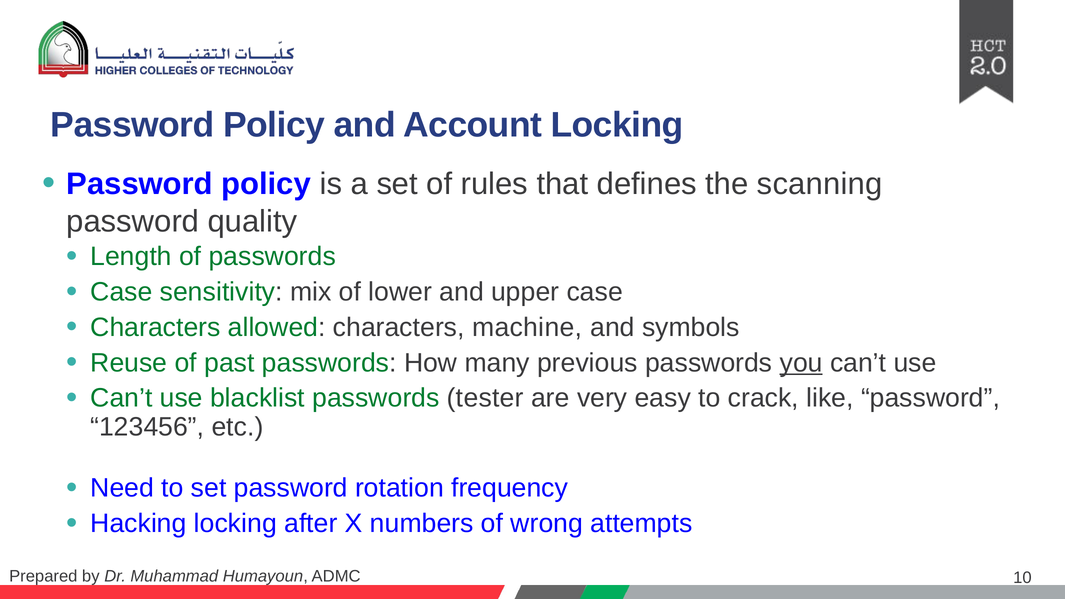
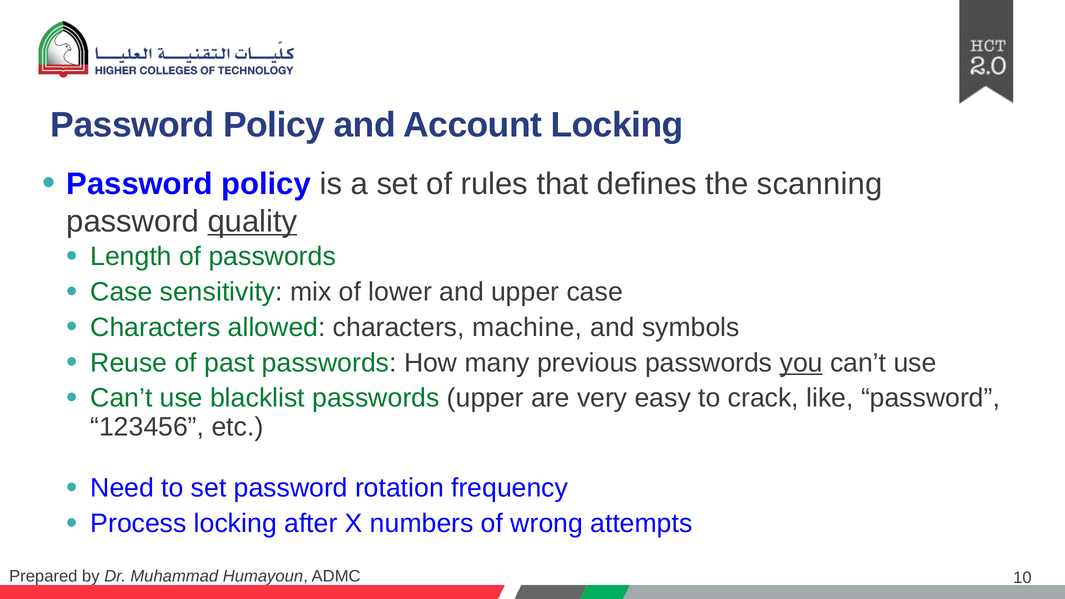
quality underline: none -> present (252, 221)
passwords tester: tester -> upper (485, 398)
Hacking: Hacking -> Process (138, 524)
